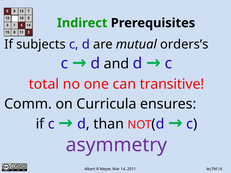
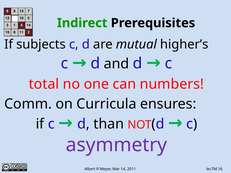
orders’s: orders’s -> higher’s (184, 44)
transitive: transitive -> numbers (172, 84)
